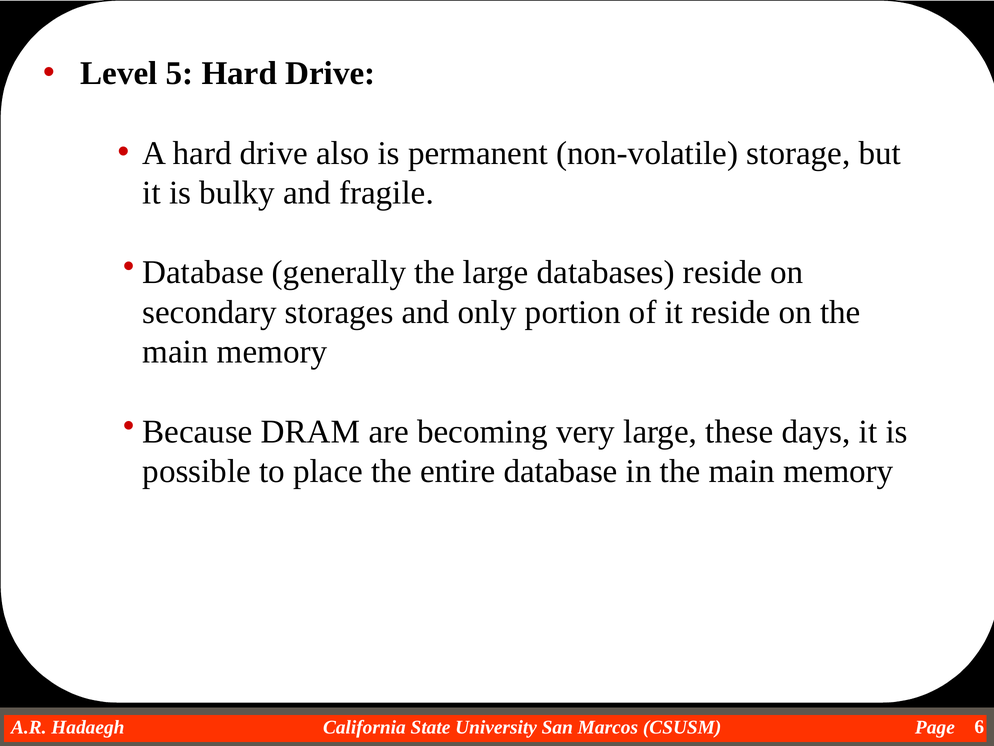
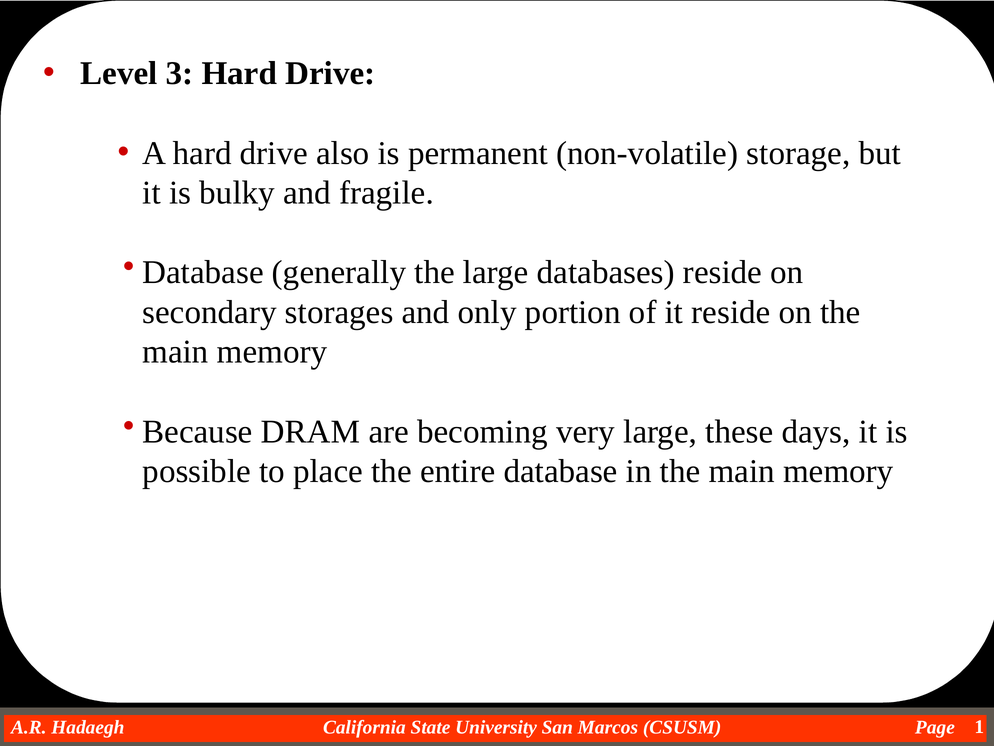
5: 5 -> 3 (180, 73)
6: 6 -> 1 (979, 726)
